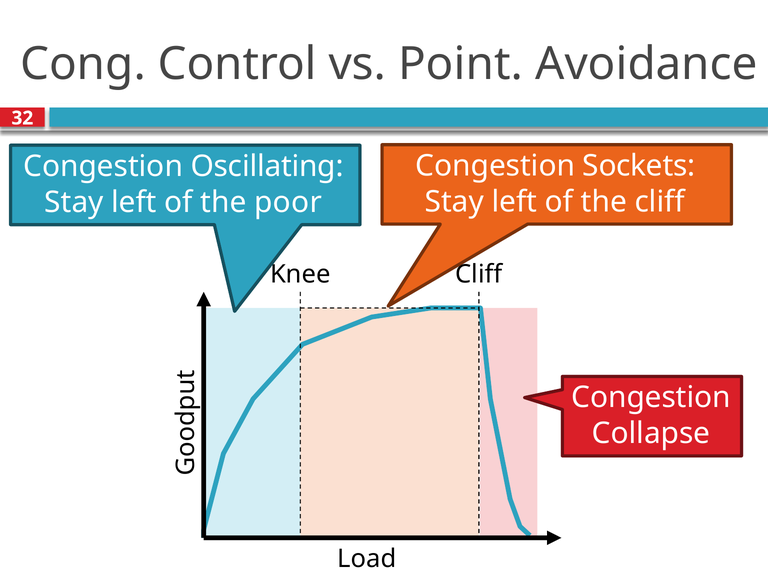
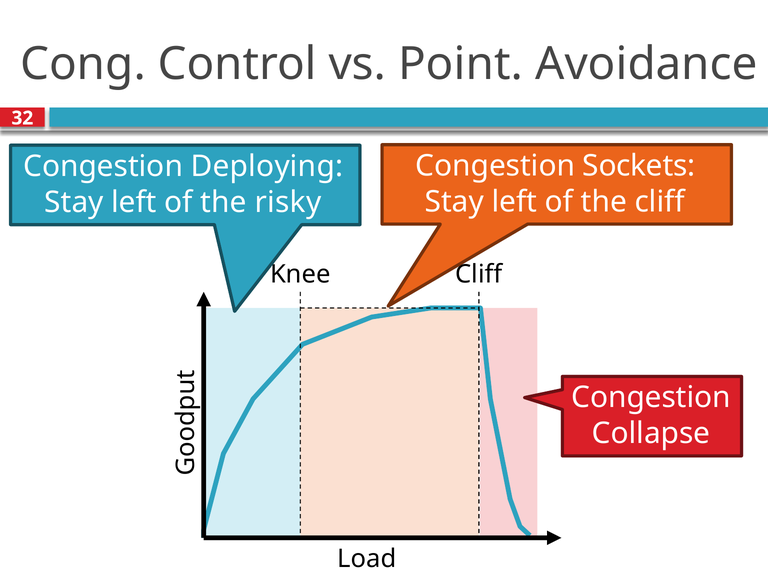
Oscillating: Oscillating -> Deploying (267, 166)
poor: poor -> risky (288, 202)
